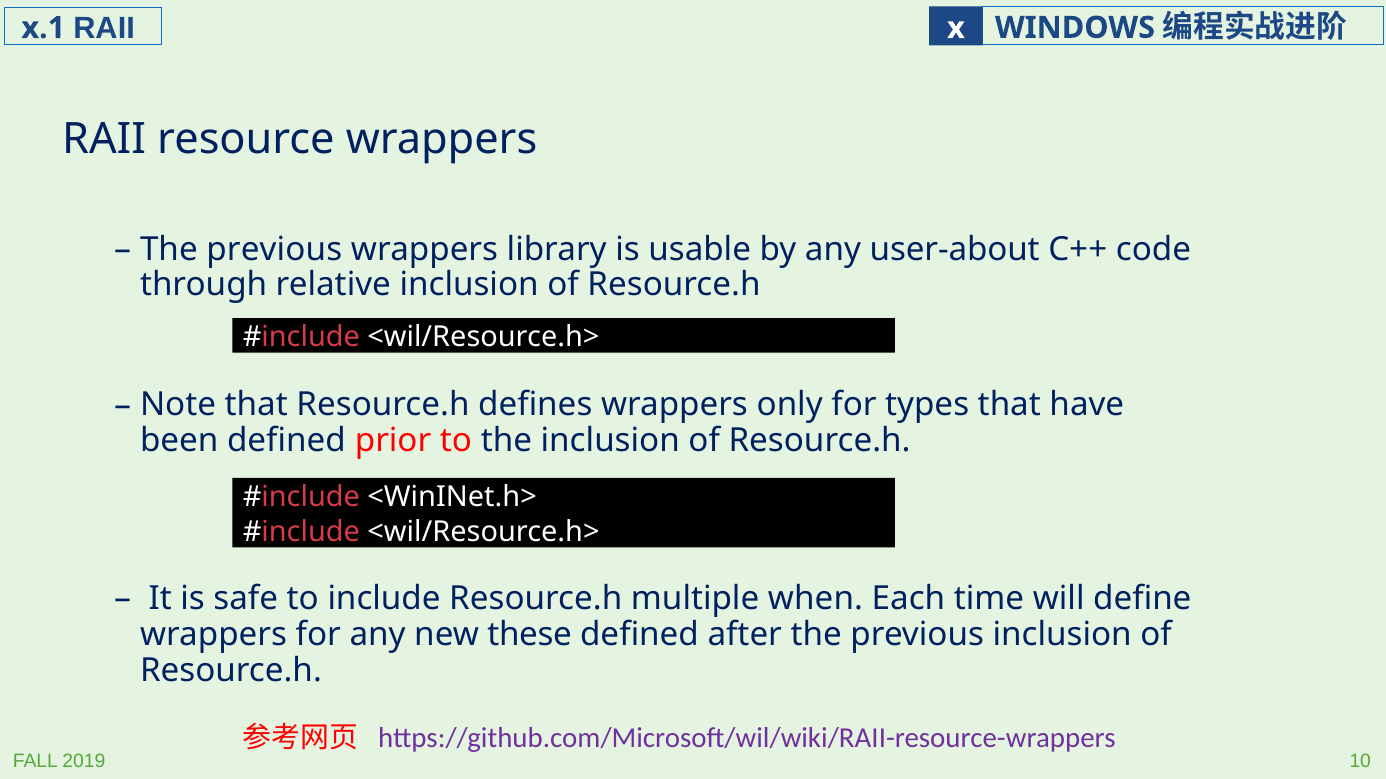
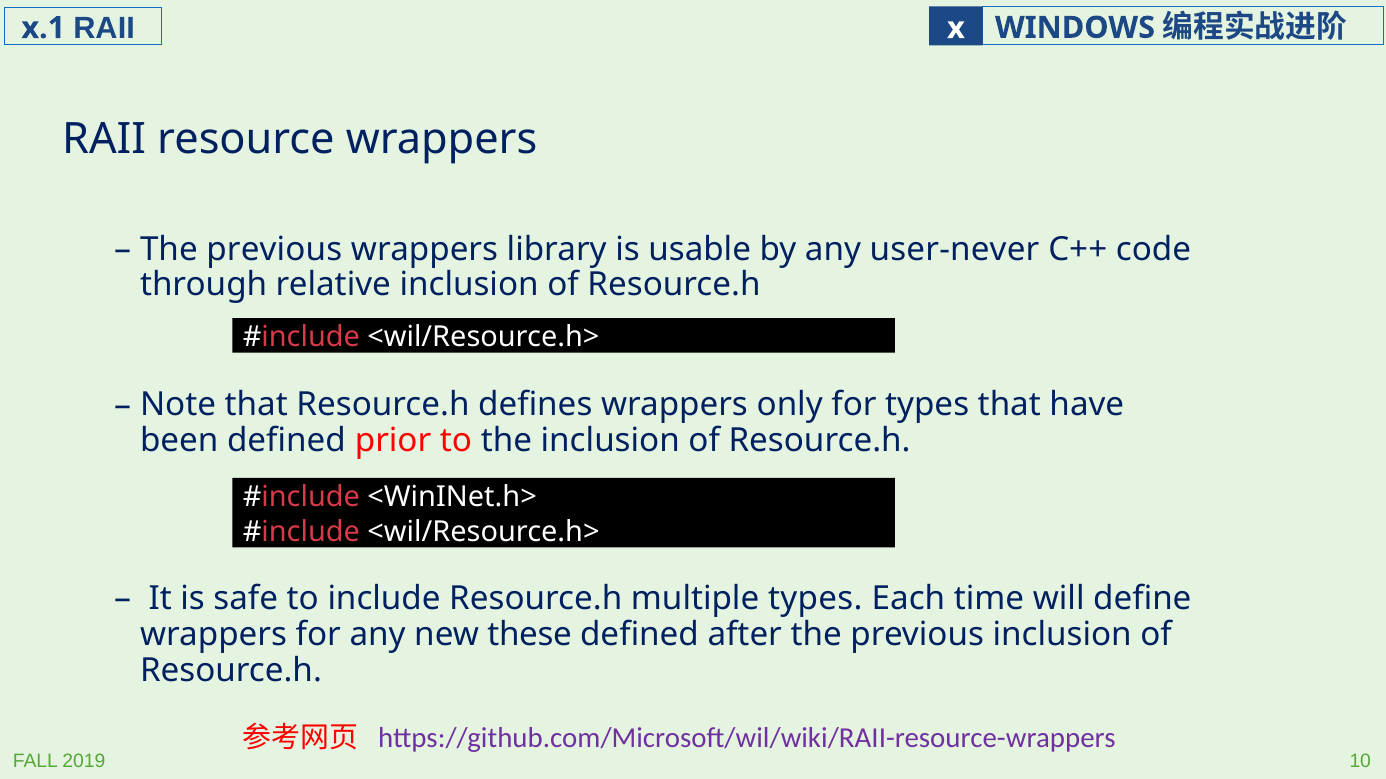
user-about: user-about -> user-never (955, 249)
multiple when: when -> types (815, 599)
